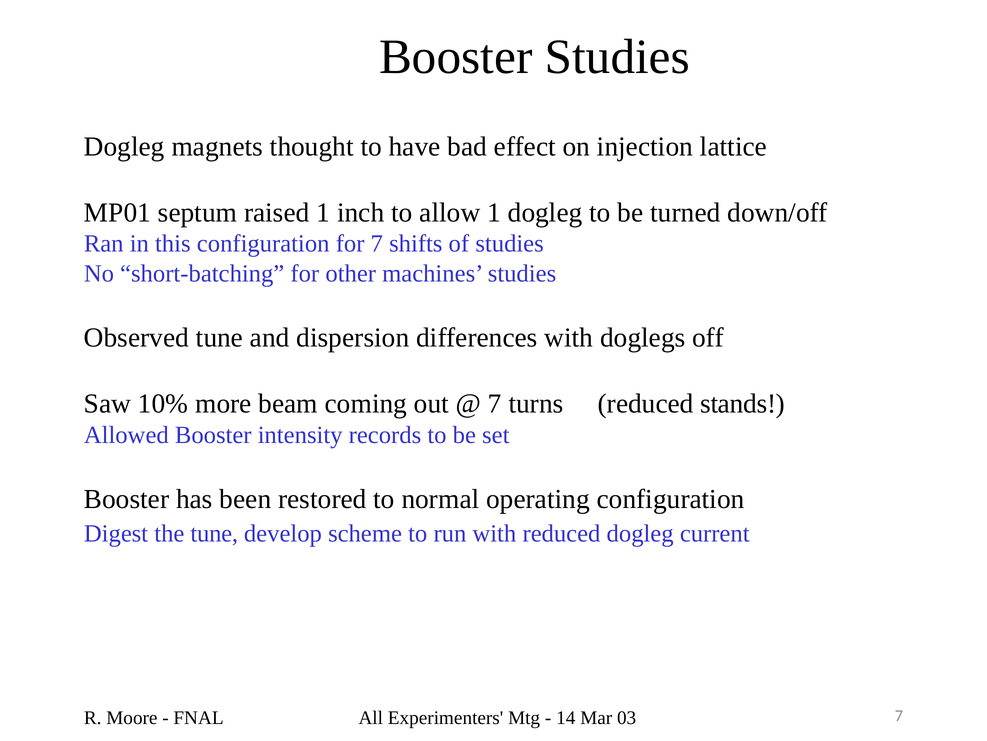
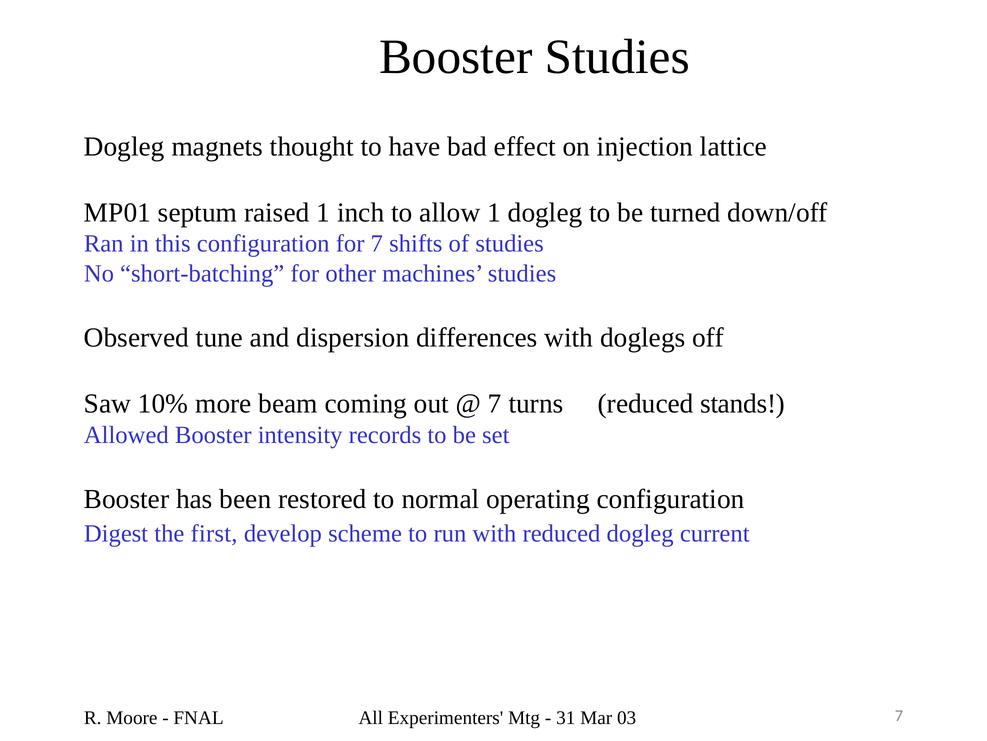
the tune: tune -> first (214, 533)
14: 14 -> 31 (566, 717)
